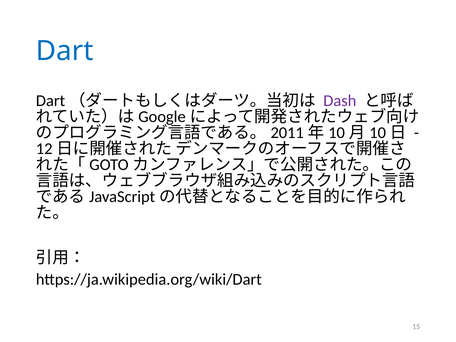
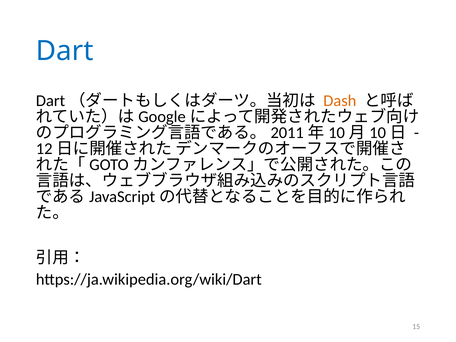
Dash colour: purple -> orange (340, 101)
